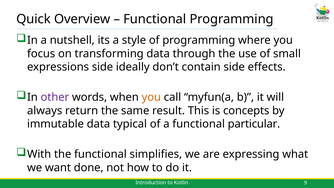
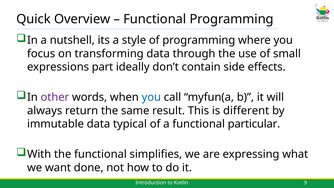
expressions side: side -> part (102, 67)
you colour: orange -> blue (151, 97)
concepts: concepts -> different (246, 111)
